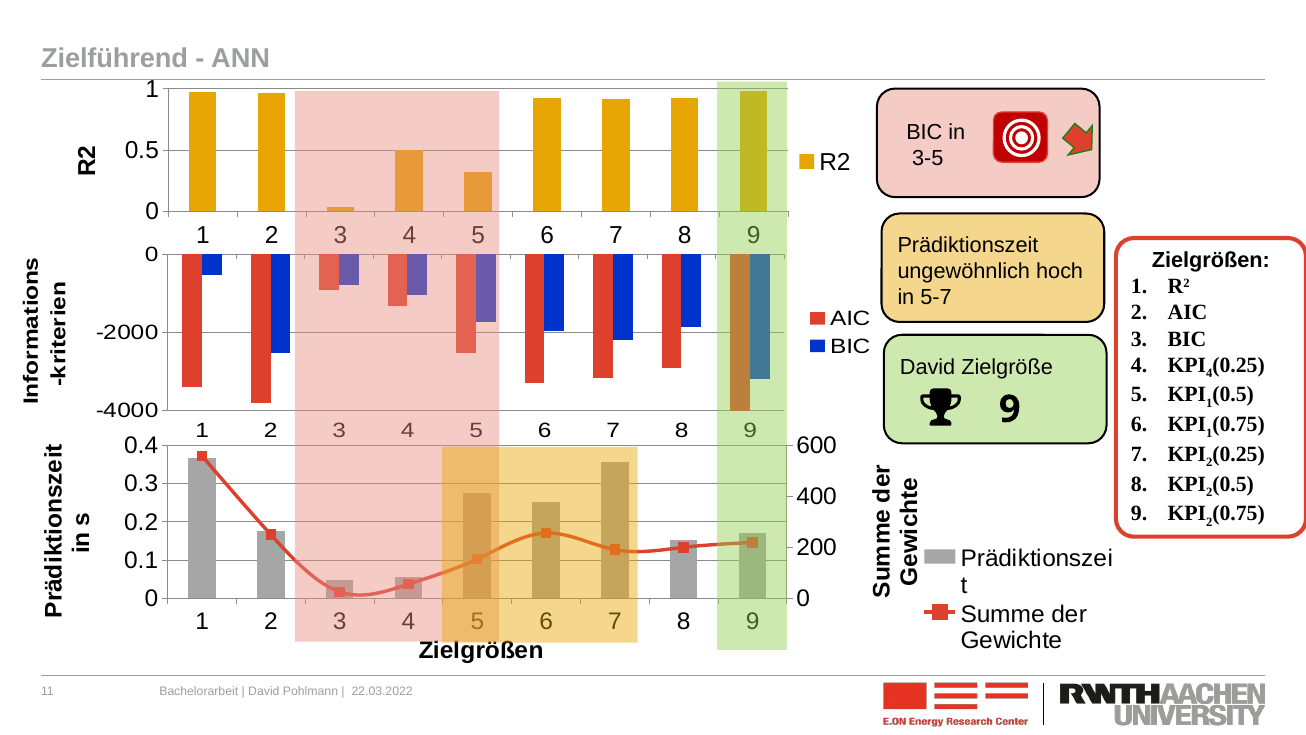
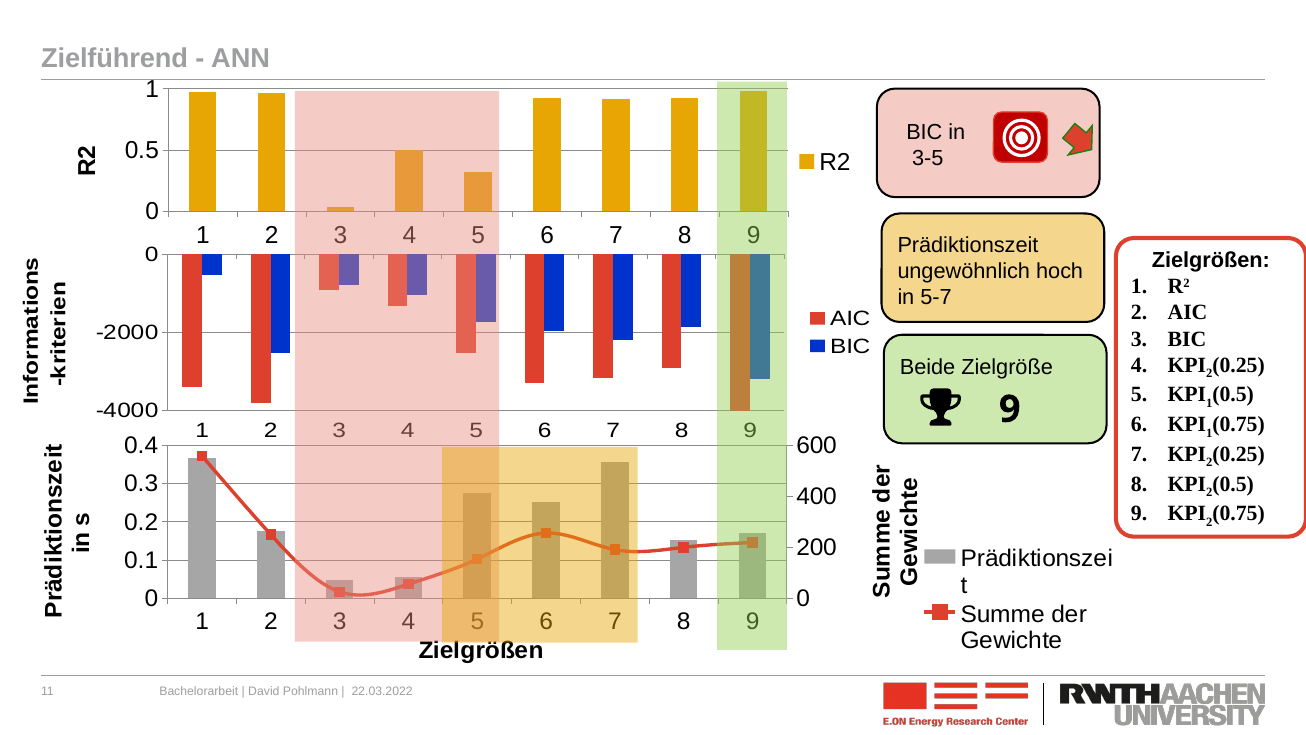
4: 4 -> 2 (1209, 373)
David: David -> Beide (928, 367)
